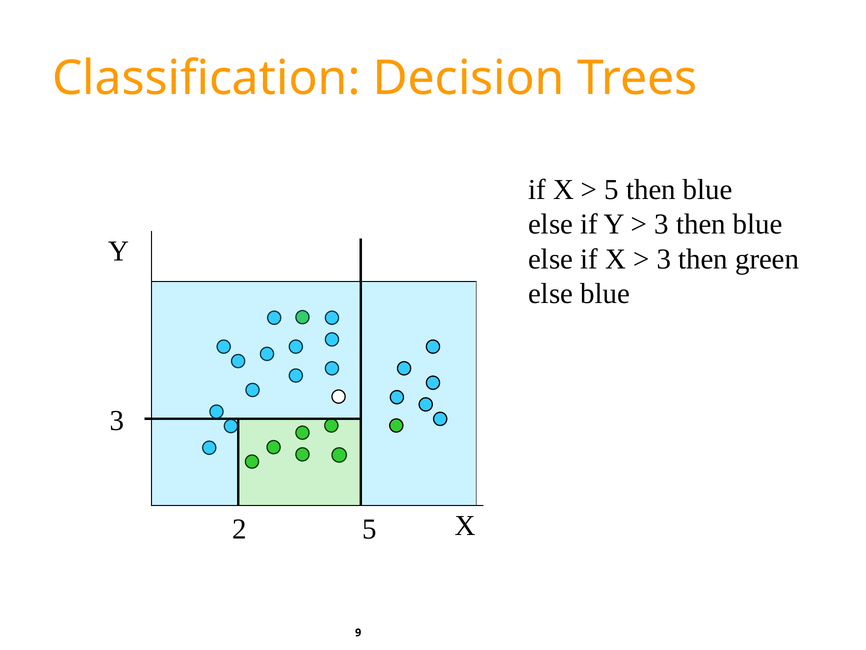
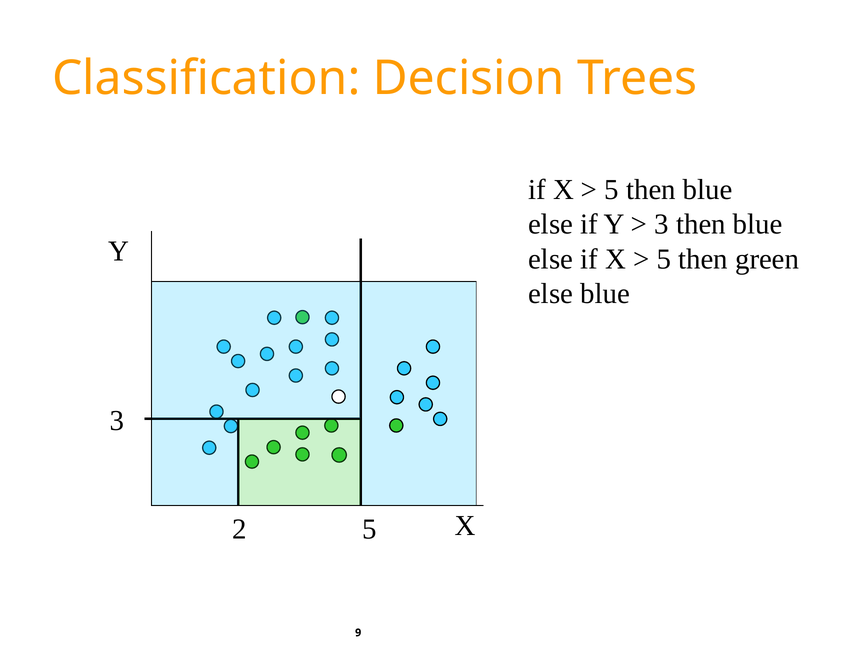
3: 3 -> 5 (664, 259)
